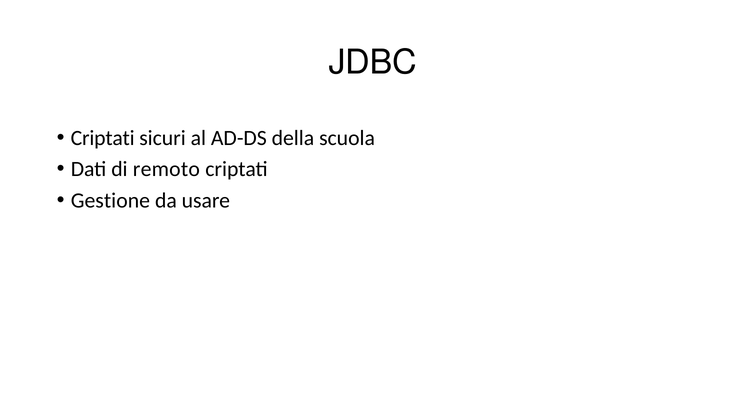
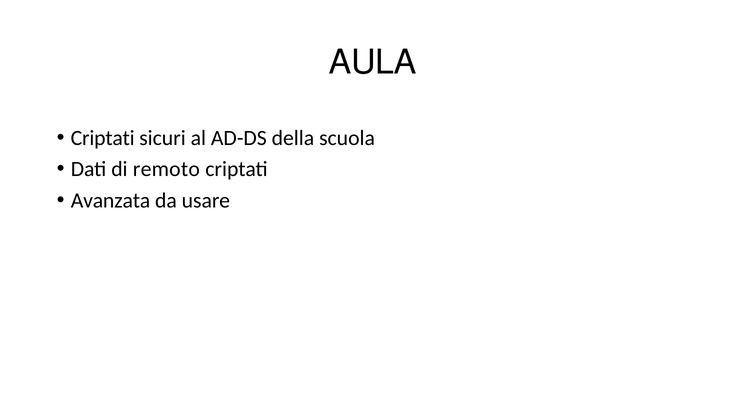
JDBC: JDBC -> AULA (373, 63)
Gestione: Gestione -> Avanzata (111, 200)
